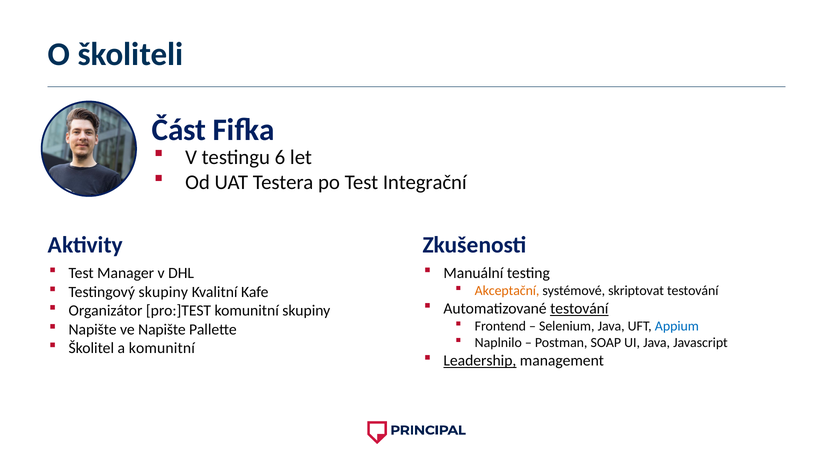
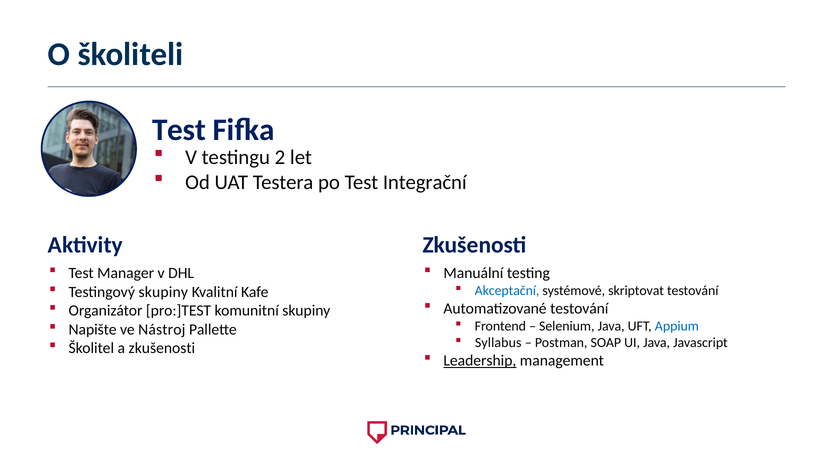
Část: Část -> Test (179, 130)
6: 6 -> 2 (280, 157)
Akceptační colour: orange -> blue (507, 291)
testování underline: present -> none (579, 308)
ve Napište: Napište -> Nástroj (162, 329)
Naplnilo: Naplnilo -> Syllabus (498, 343)
a komunitní: komunitní -> zkušenosti (162, 348)
